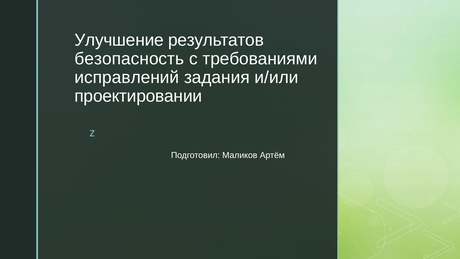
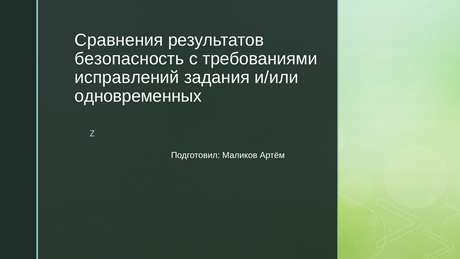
Улучшение: Улучшение -> Сравнения (119, 40)
проектировании: проектировании -> одновременных (138, 96)
